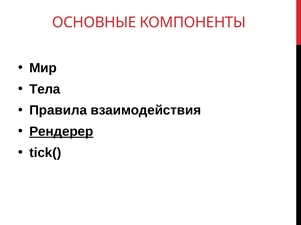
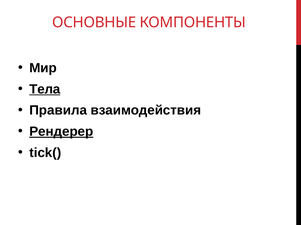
Тела underline: none -> present (45, 89)
